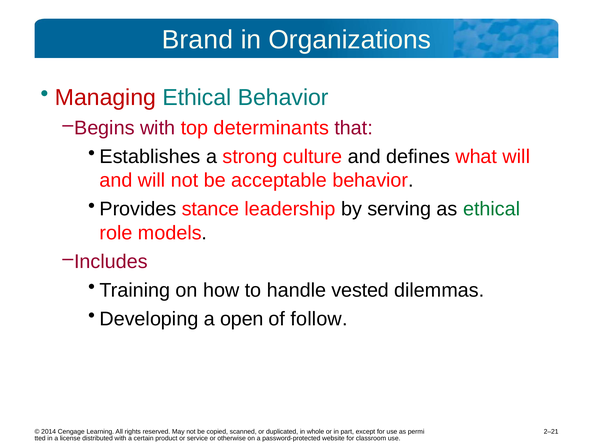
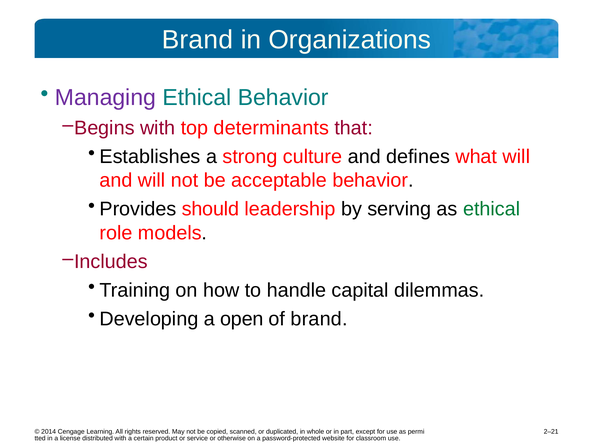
Managing colour: red -> purple (105, 97)
stance: stance -> should (210, 209)
vested: vested -> capital (360, 290)
of follow: follow -> brand (319, 319)
